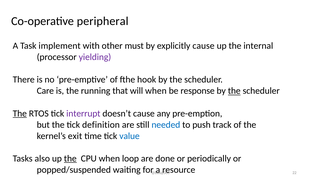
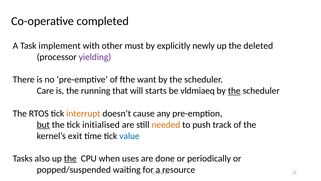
peripheral: peripheral -> completed (103, 21)
explicitly cause: cause -> newly (204, 46)
internal: internal -> deleted (258, 46)
hook: hook -> want (147, 79)
will when: when -> starts (156, 91)
response: response -> vldmiaeq (198, 91)
The underline: present -> none (20, 113)
interrupt colour: purple -> orange (83, 113)
but underline: none -> present (43, 124)
definition: definition -> initialised (101, 124)
needed colour: blue -> orange (166, 124)
loop: loop -> uses (130, 158)
